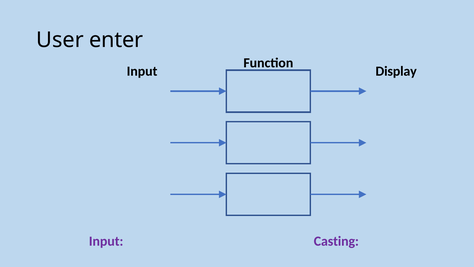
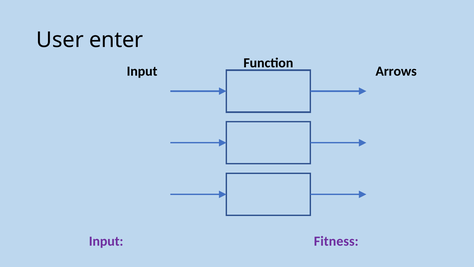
Display: Display -> Arrows (396, 71)
Casting: Casting -> Fitness (336, 241)
